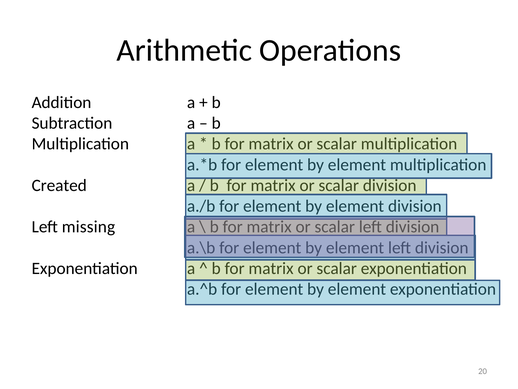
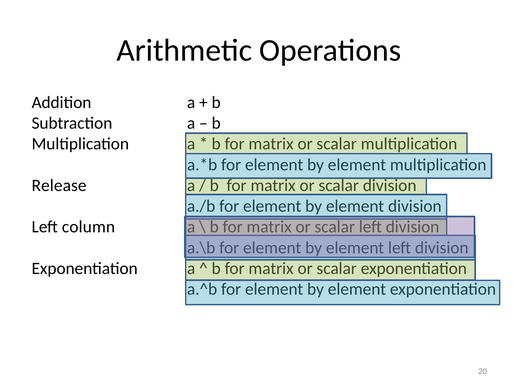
Created: Created -> Release (59, 185)
missing: missing -> column (88, 227)
